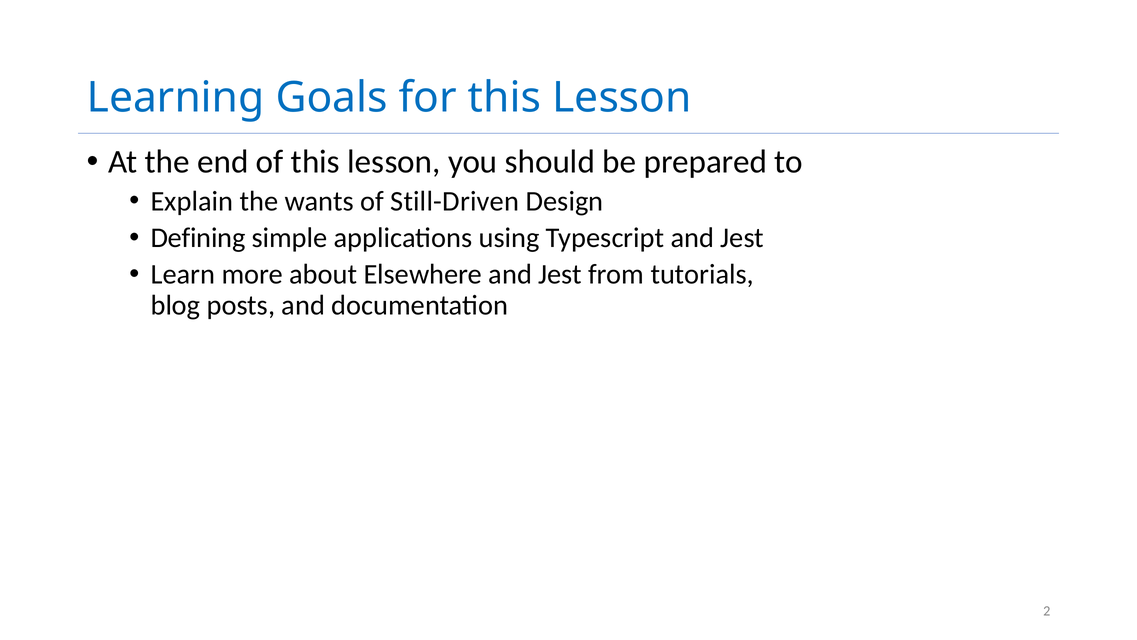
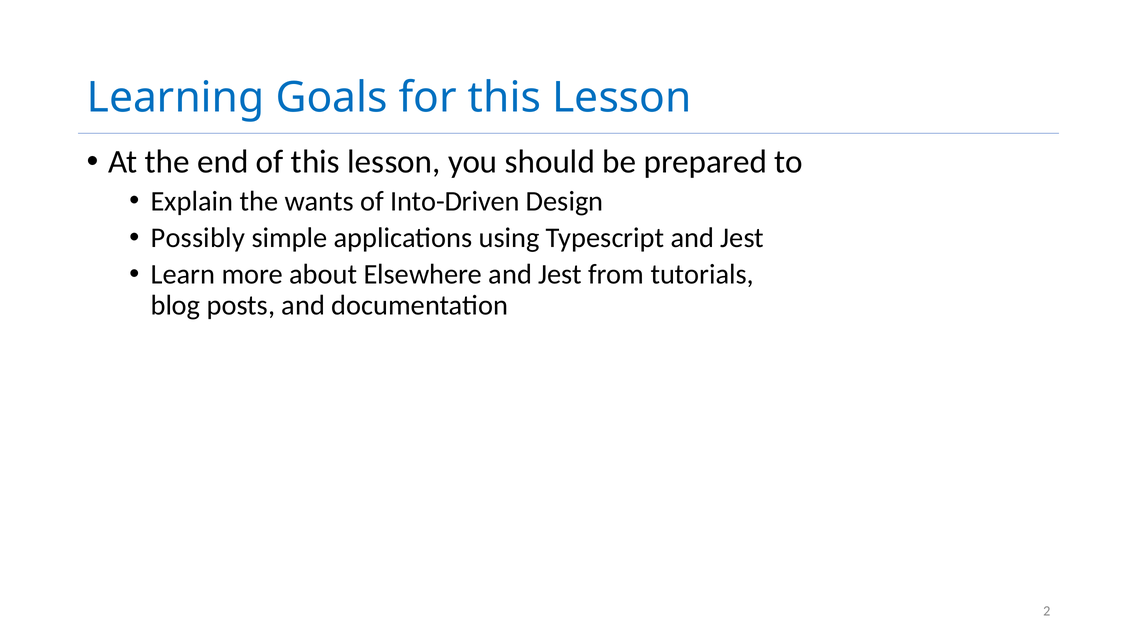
Still-Driven: Still-Driven -> Into-Driven (455, 201)
Defining: Defining -> Possibly (198, 238)
